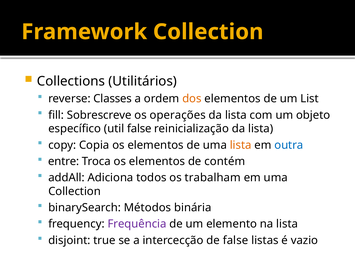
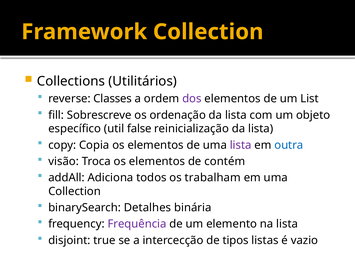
dos colour: orange -> purple (192, 99)
operações: operações -> ordenação (178, 115)
lista colour: orange -> purple (241, 145)
entre: entre -> visão (64, 162)
Métodos: Métodos -> Detalhes (148, 208)
de false: false -> tipos (236, 241)
